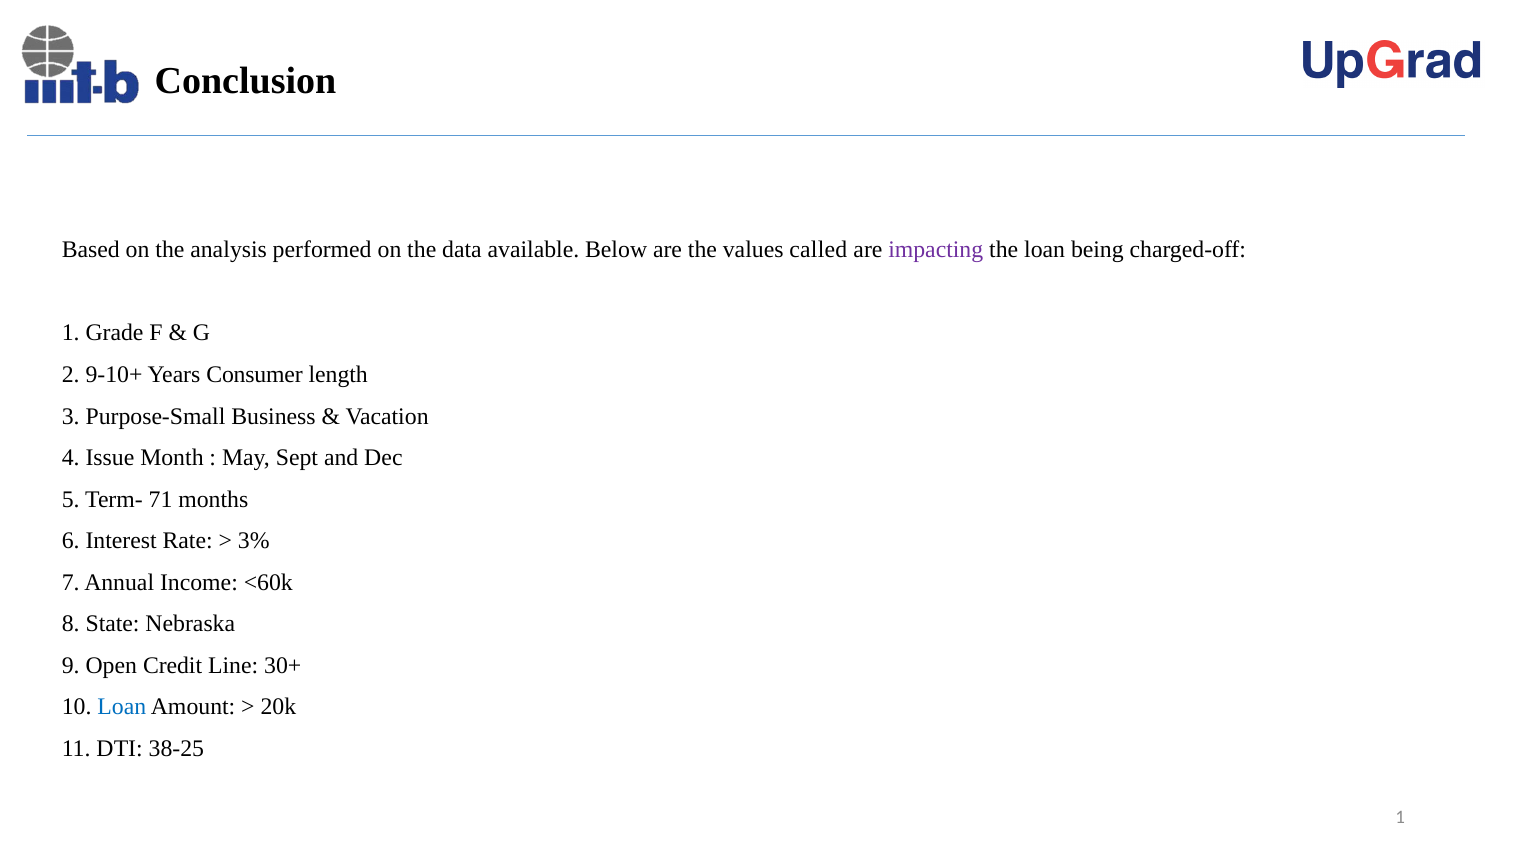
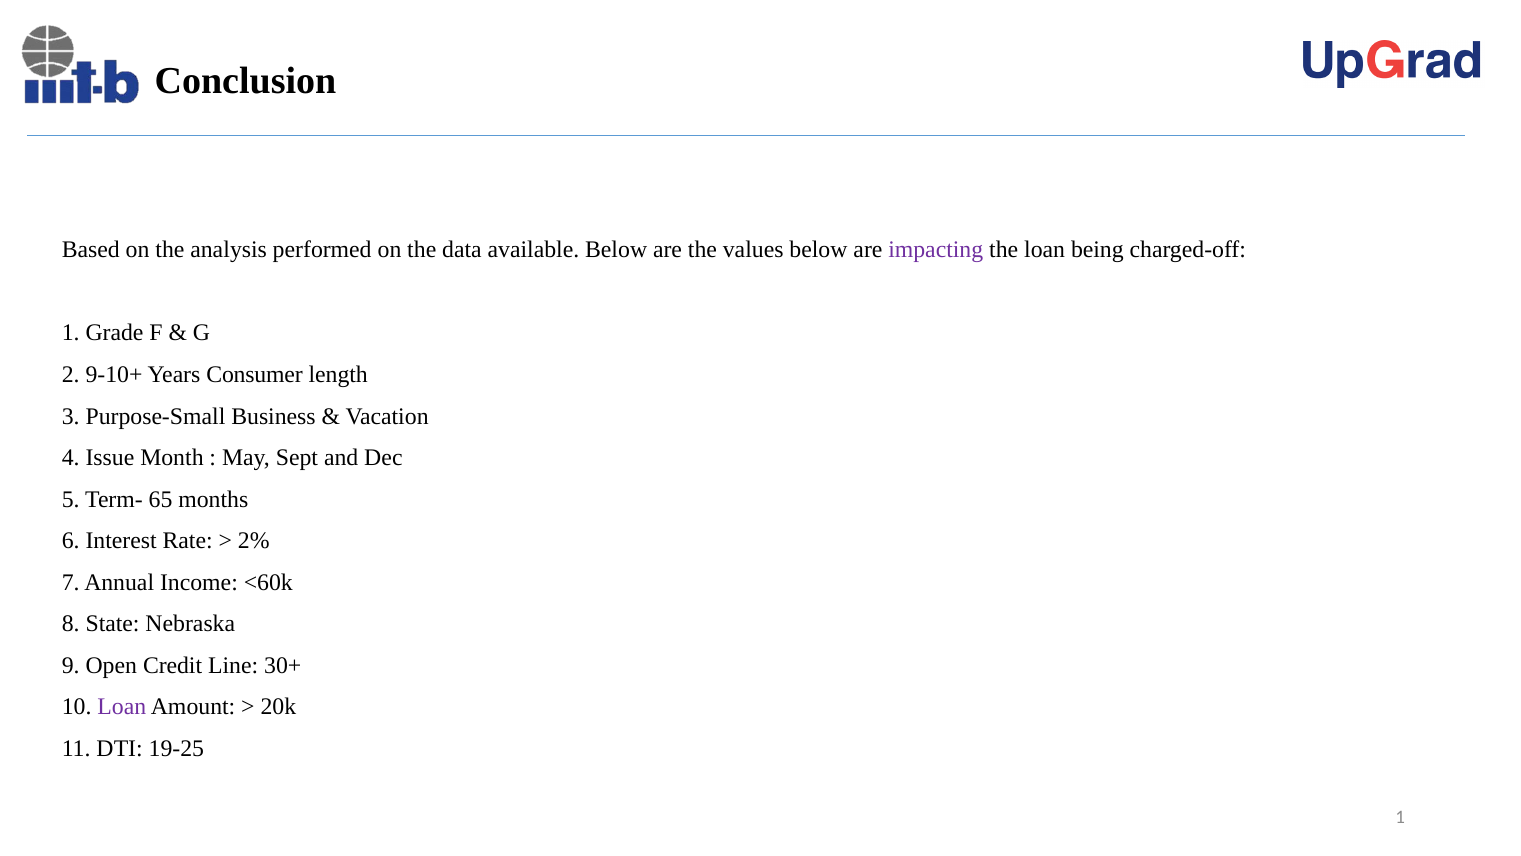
values called: called -> below (818, 250)
71: 71 -> 65 (161, 499)
3%: 3% -> 2% (254, 541)
Loan colour: blue -> purple (122, 707)
38-25: 38-25 -> 19-25 (176, 748)
